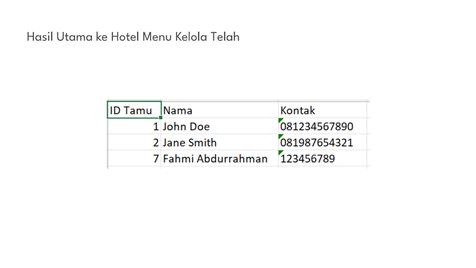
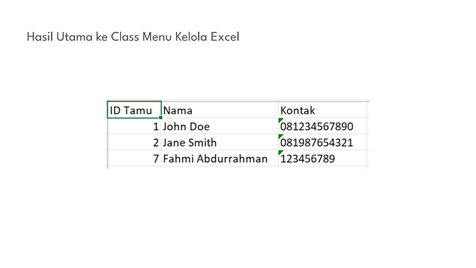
Hotel: Hotel -> Class (125, 36)
Telah: Telah -> Excel (225, 36)
